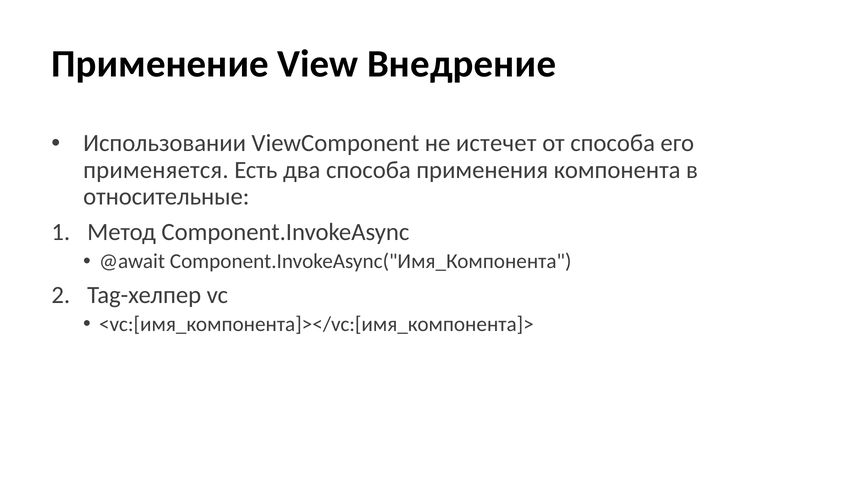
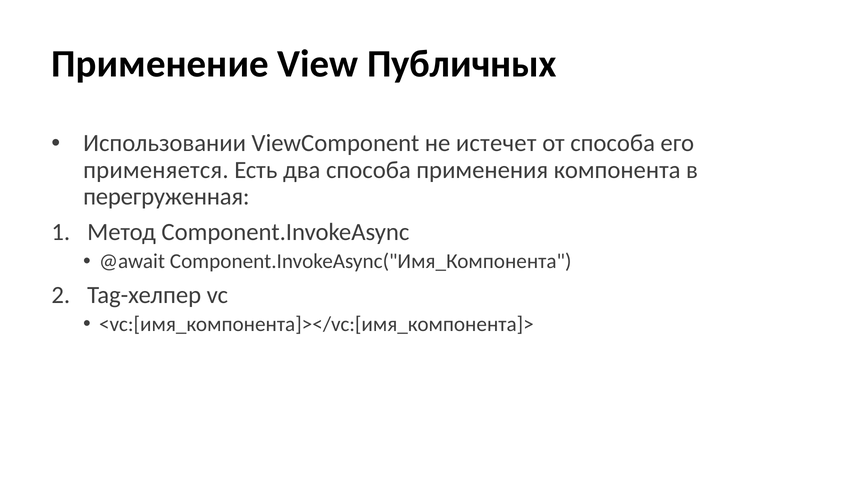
Внедрение: Внедрение -> Публичных (462, 64)
относительные: относительные -> перегруженная (166, 197)
